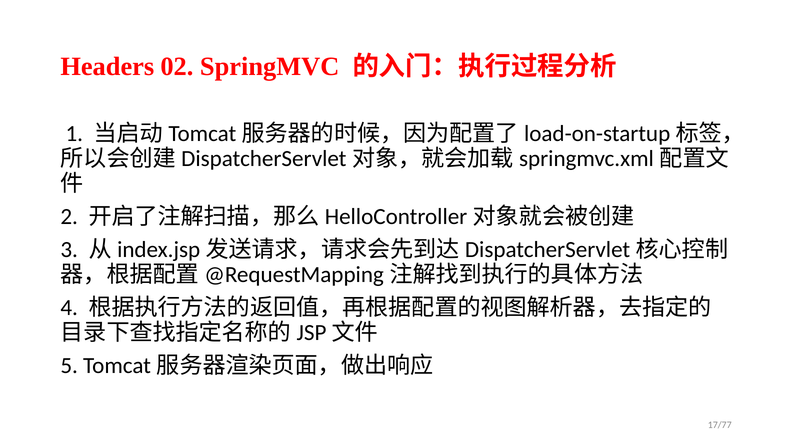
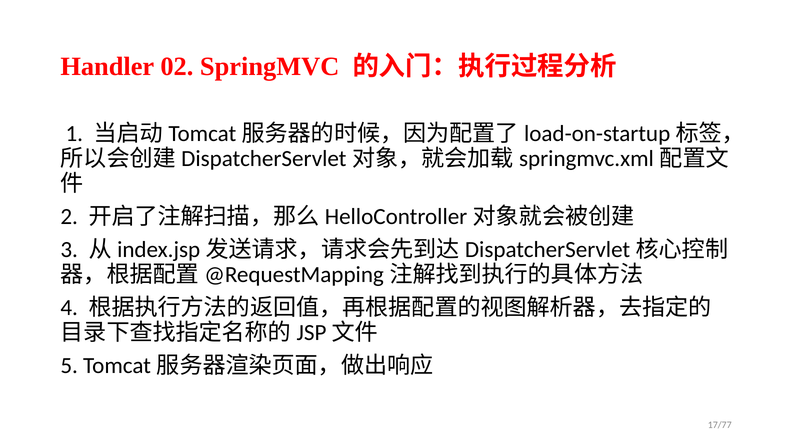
Headers: Headers -> Handler (107, 67)
